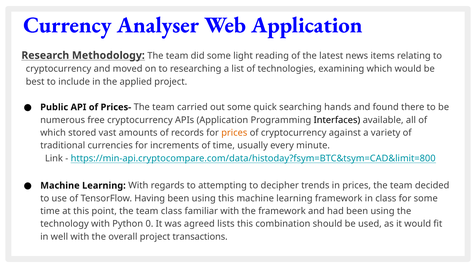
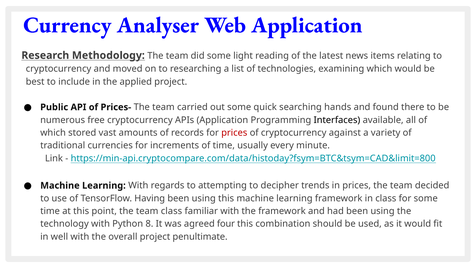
prices colour: orange -> red (234, 133)
0: 0 -> 8 (149, 224)
lists: lists -> four (226, 224)
transactions: transactions -> penultimate (200, 236)
